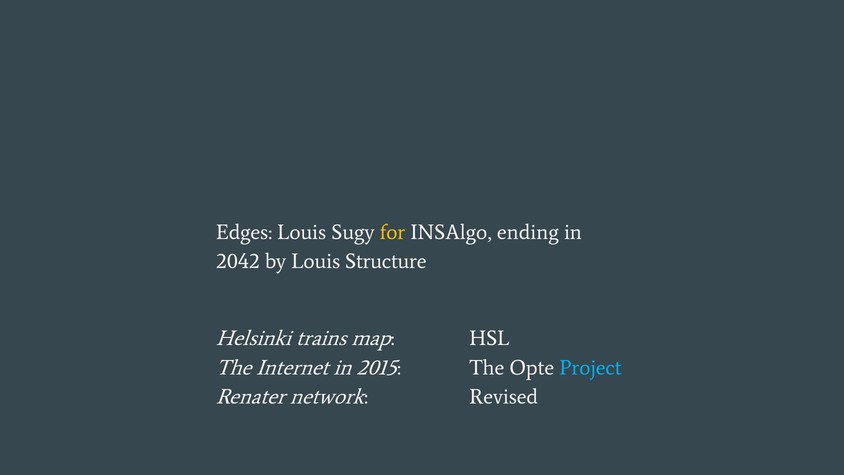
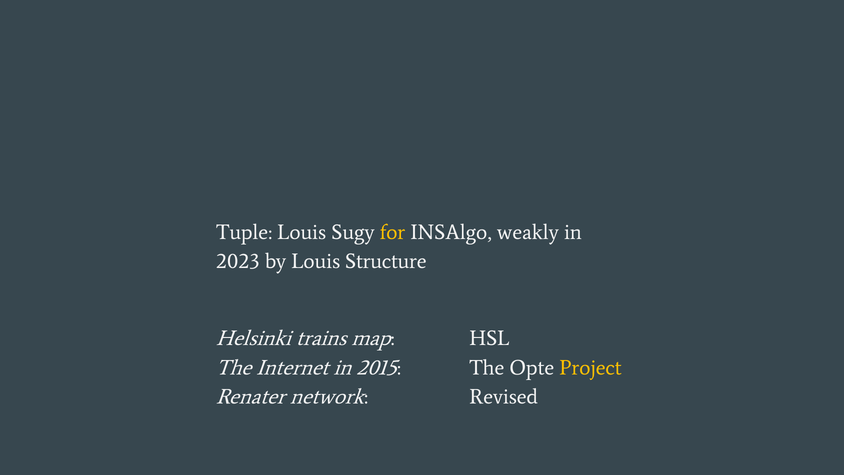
Edges: Edges -> Tuple (244, 232)
ending: ending -> weakly (528, 232)
2042: 2042 -> 2023 (238, 261)
Project colour: light blue -> yellow (590, 367)
